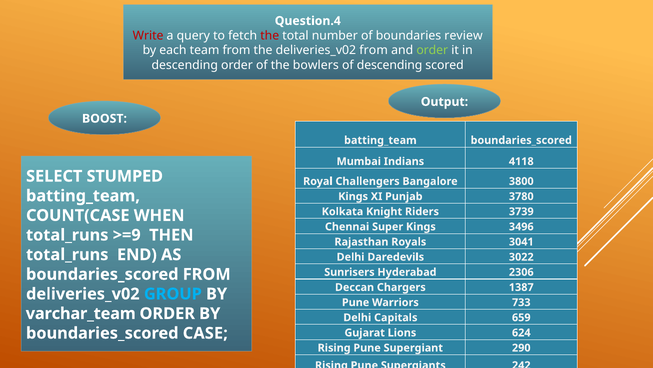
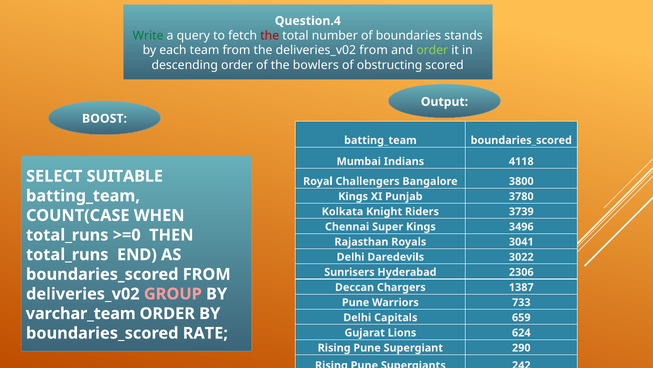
Write colour: red -> green (148, 36)
review: review -> stands (464, 36)
of descending: descending -> obstructing (390, 65)
STUMPED: STUMPED -> SUITABLE (125, 176)
>=9: >=9 -> >=0 (127, 235)
GROUP colour: light blue -> pink (173, 293)
CASE: CASE -> RATE (205, 333)
